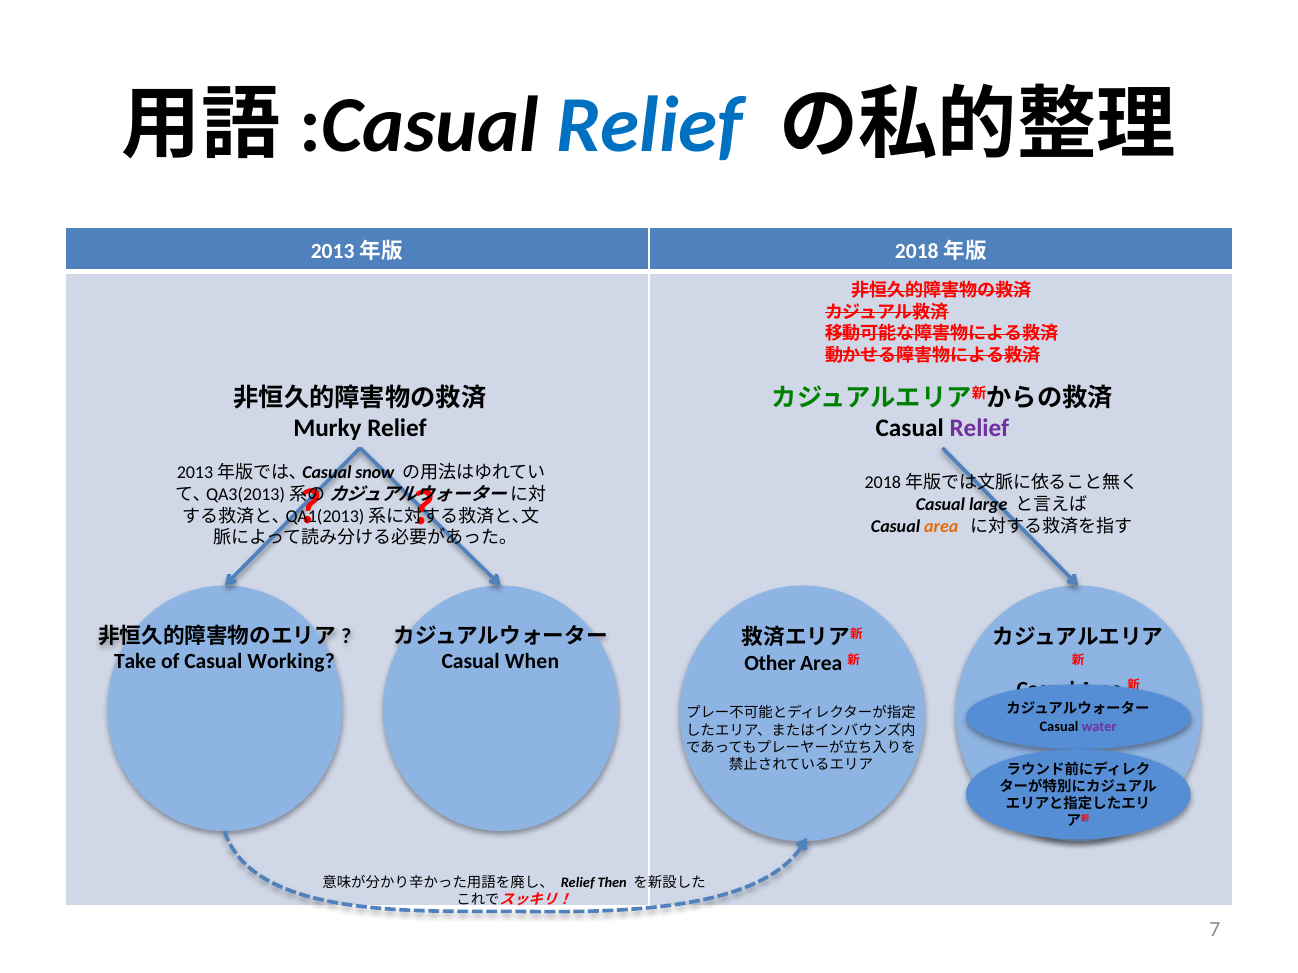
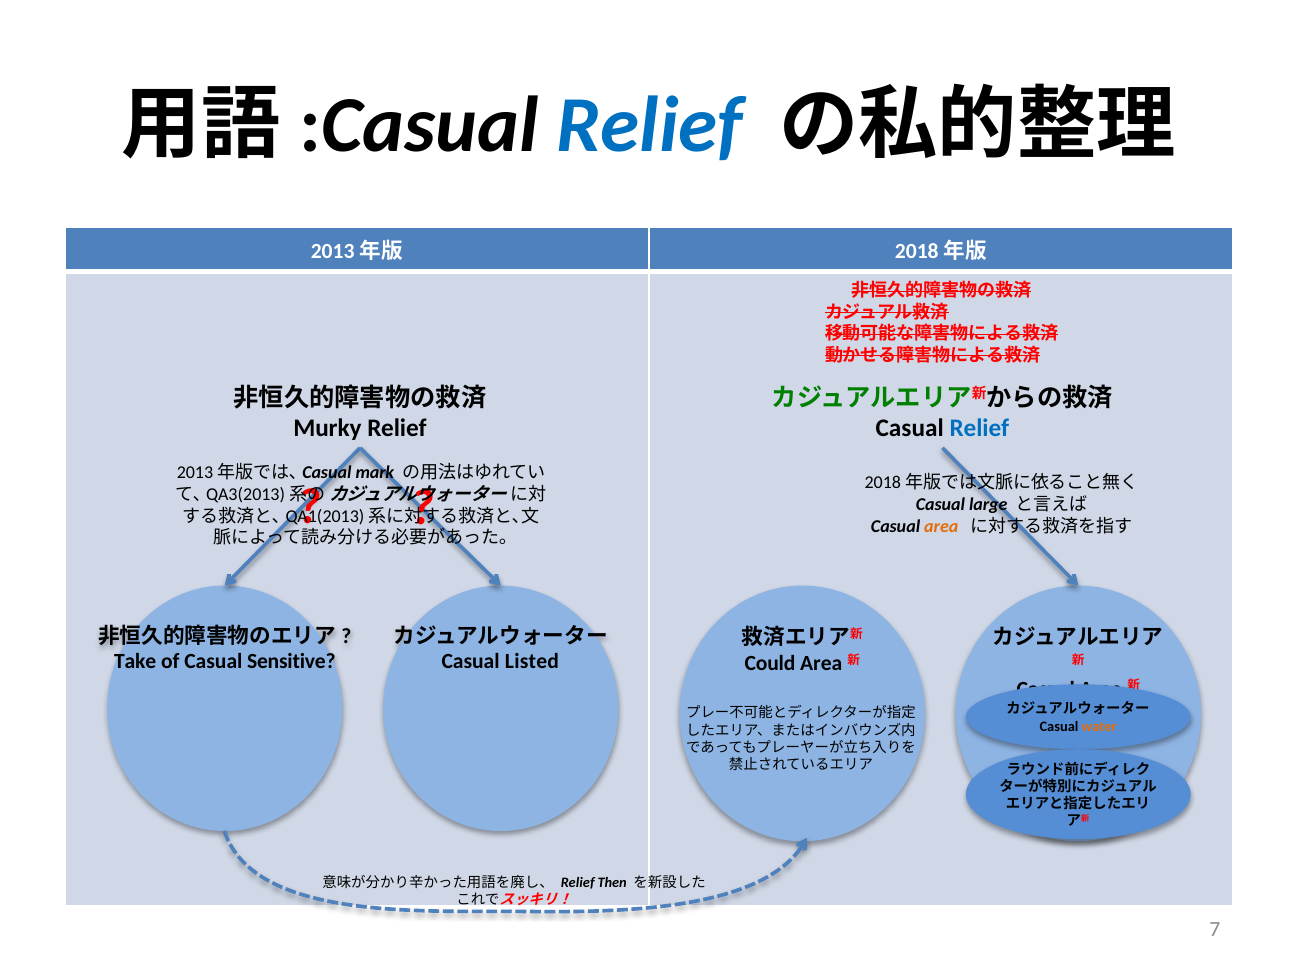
Relief colour: purple -> blue (979, 428)
snow: snow -> mark (375, 473)
Working: Working -> Sensitive (291, 662)
When: When -> Listed (532, 662)
Other: Other -> Could (770, 664)
water colour: purple -> orange (1099, 727)
